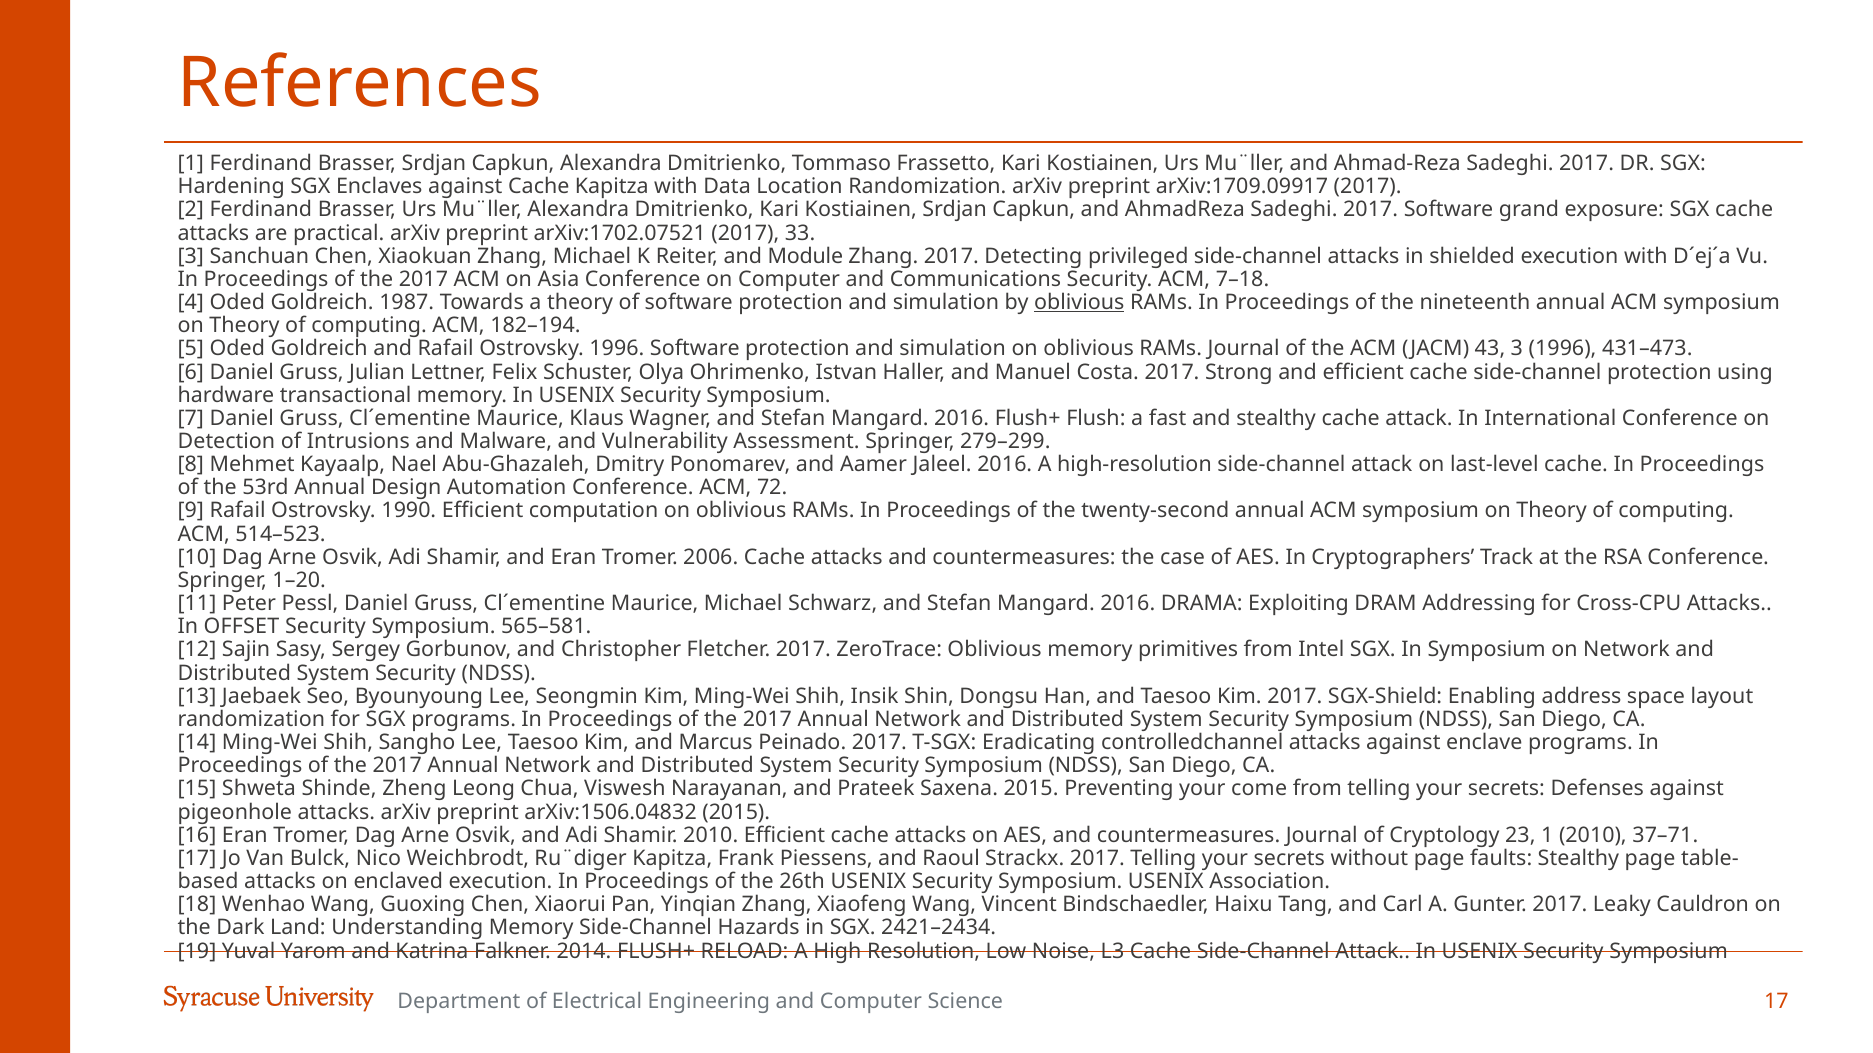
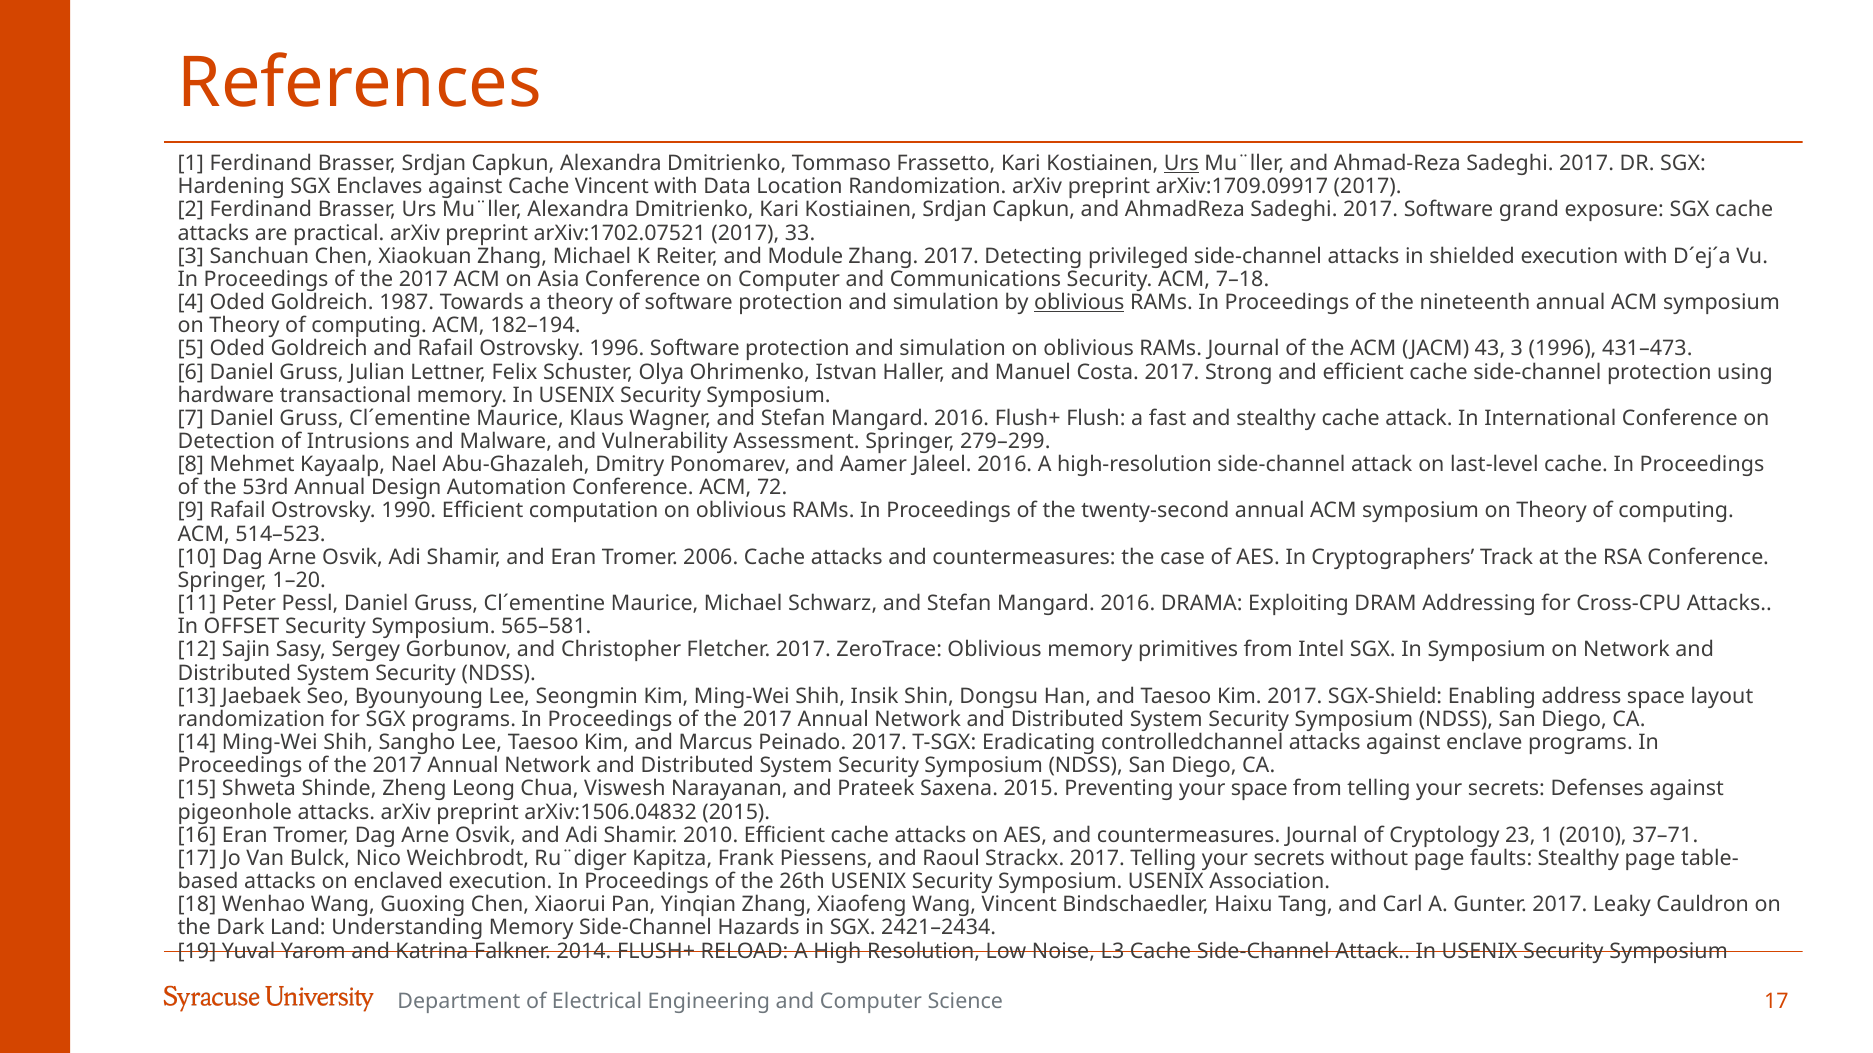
Urs underline: none -> present (1181, 164)
Cache Kapitza: Kapitza -> Vincent (612, 187)
your come: come -> space (1259, 789)
